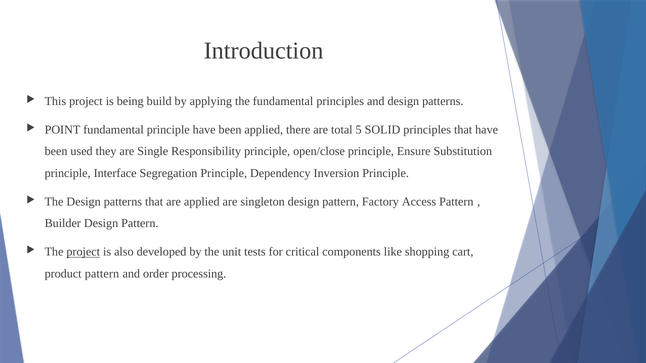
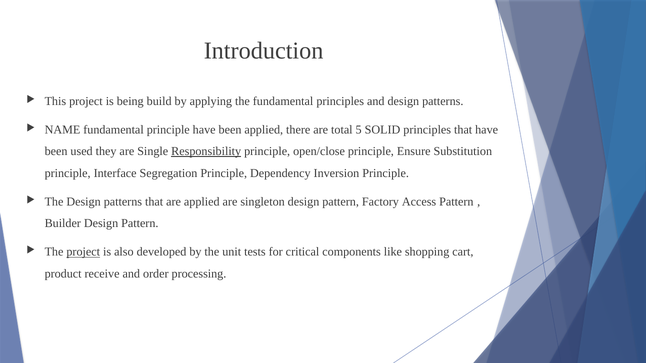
POINT: POINT -> NAME (62, 130)
Responsibility underline: none -> present (206, 152)
product pattern: pattern -> receive (102, 274)
